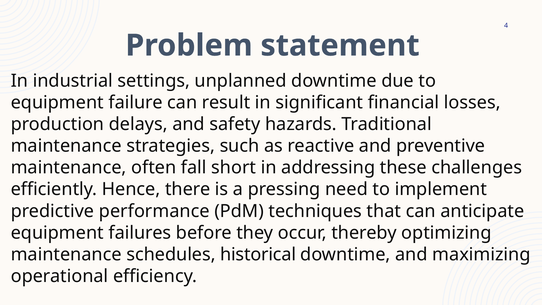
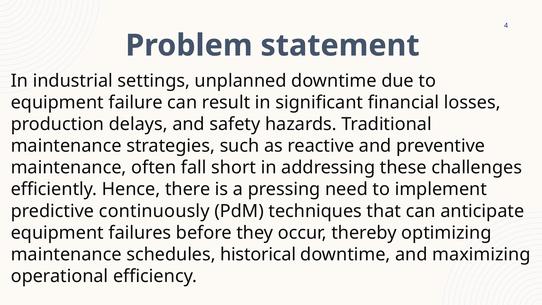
performance: performance -> continuously (154, 211)
